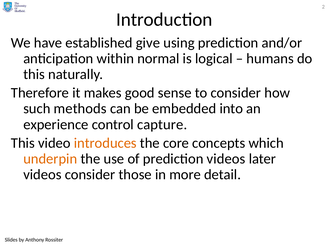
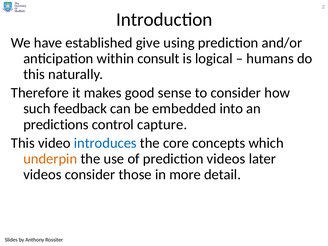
normal: normal -> consult (158, 59)
methods: methods -> feedback (80, 109)
experience: experience -> predictions (56, 124)
introduces colour: orange -> blue (105, 143)
